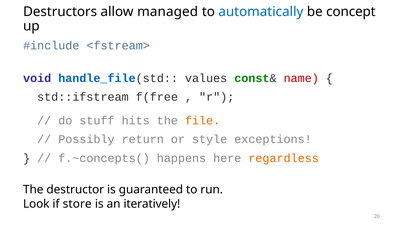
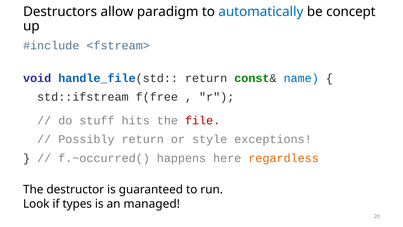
managed: managed -> paradigm (168, 12)
handle_file(std values: values -> return (206, 78)
name colour: red -> blue (301, 78)
file colour: orange -> red (203, 120)
f.~concepts(: f.~concepts( -> f.~occurred( (104, 158)
store: store -> types (77, 204)
iteratively: iteratively -> managed (152, 204)
